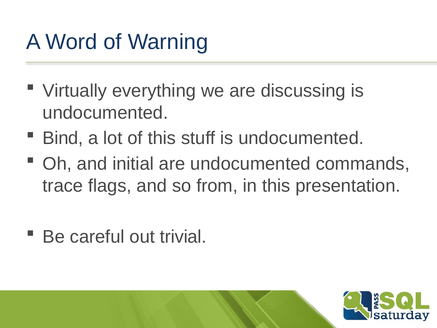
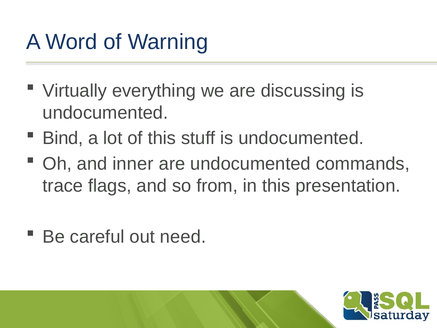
initial: initial -> inner (133, 164)
trivial: trivial -> need (183, 237)
